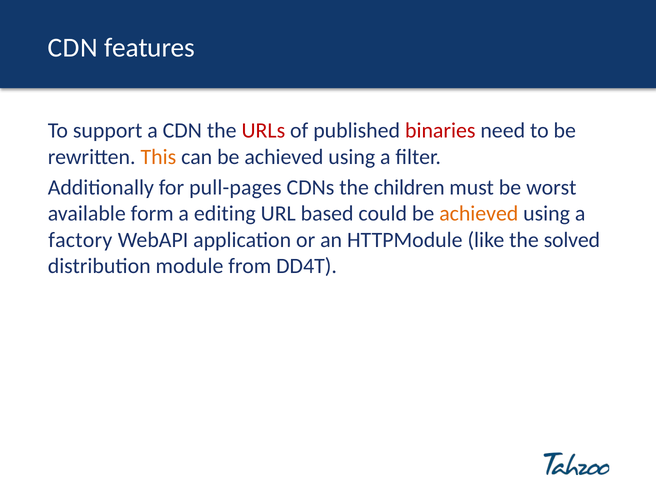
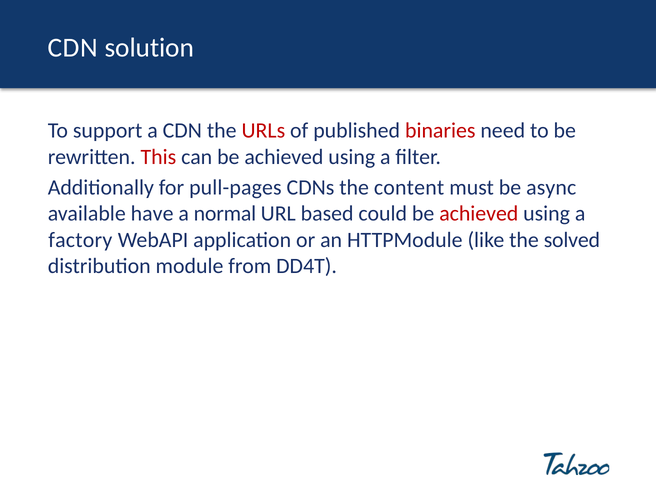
features: features -> solution (149, 48)
This colour: orange -> red (158, 157)
children: children -> content (409, 187)
worst: worst -> async (551, 187)
form: form -> have (152, 214)
editing: editing -> normal (225, 214)
achieved colour: orange -> red (479, 214)
